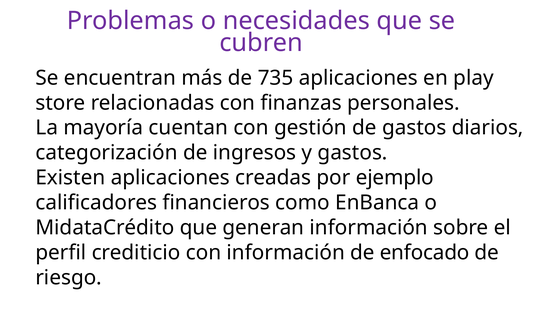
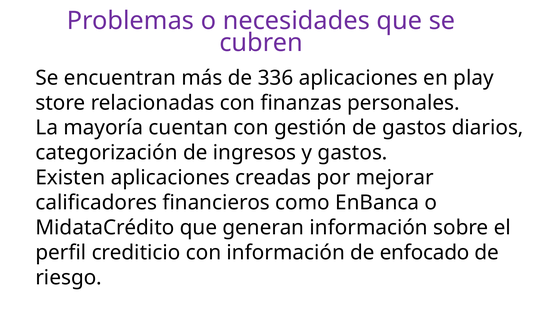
735: 735 -> 336 (276, 78)
ejemplo: ejemplo -> mejorar (395, 177)
